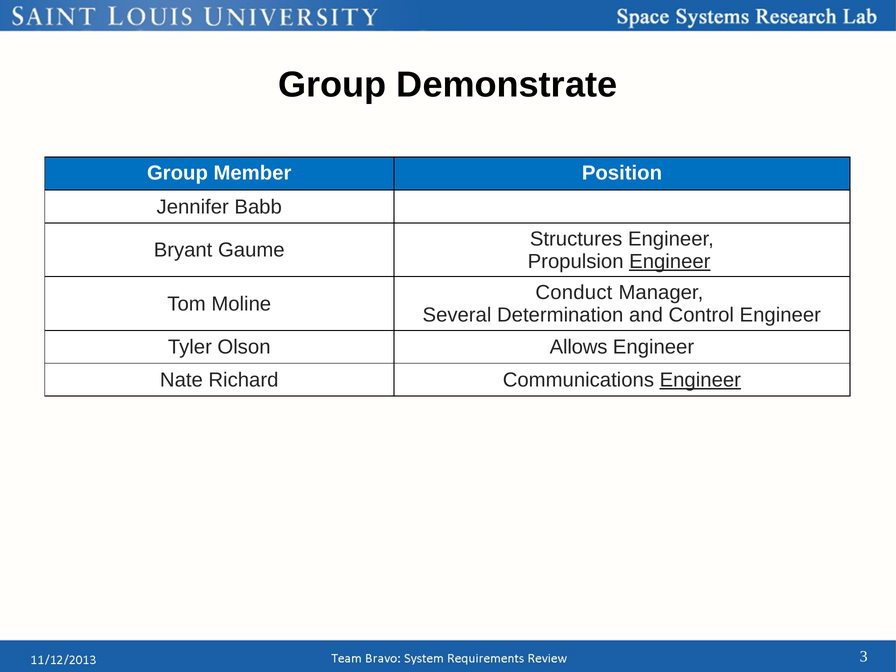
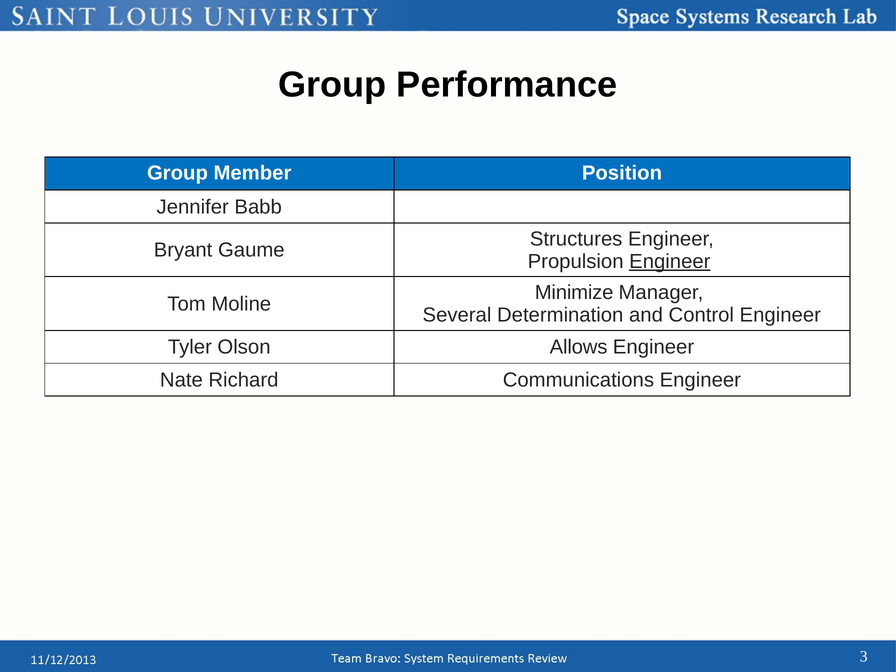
Demonstrate: Demonstrate -> Performance (507, 85)
Conduct: Conduct -> Minimize (574, 293)
Engineer underline: present -> none (700, 380)
